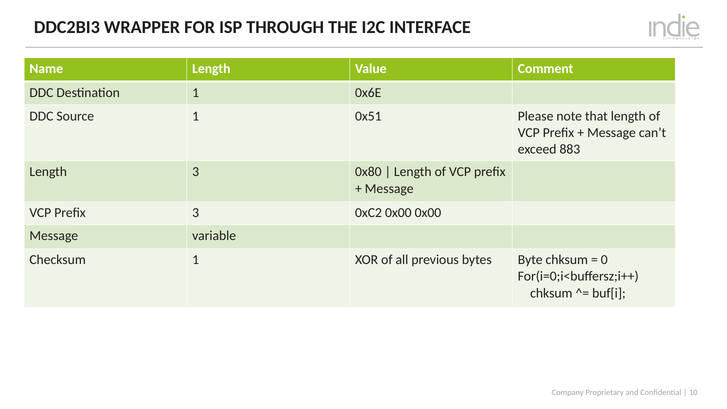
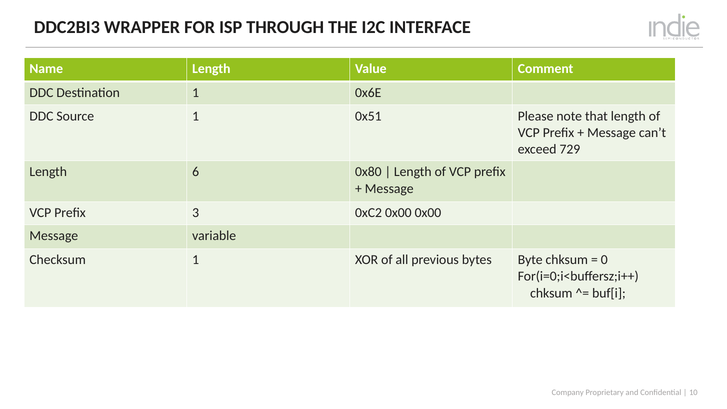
883: 883 -> 729 (570, 149)
Length 3: 3 -> 6 (196, 172)
